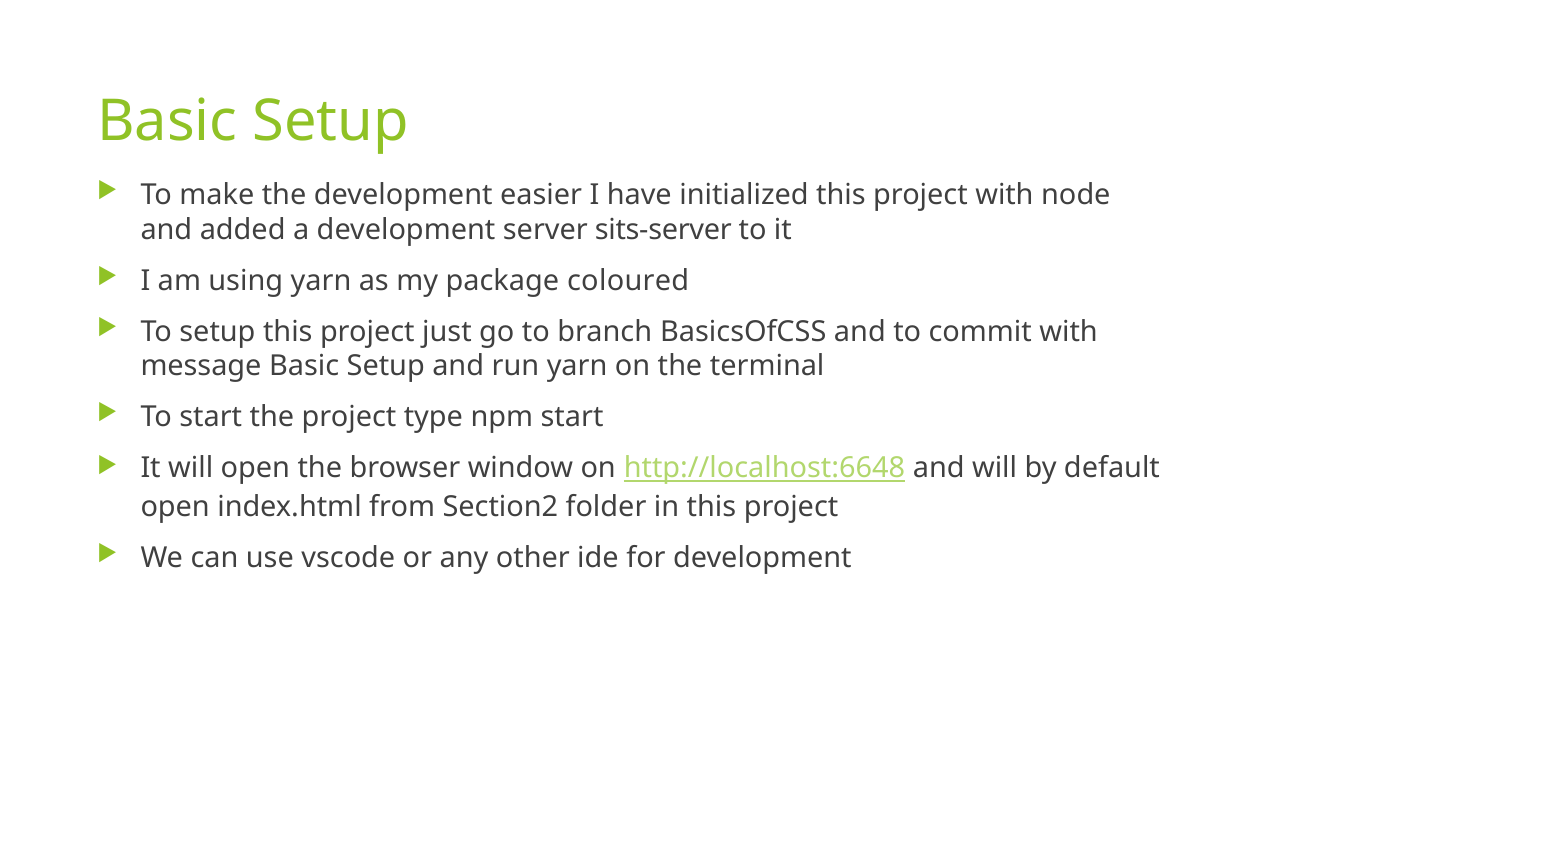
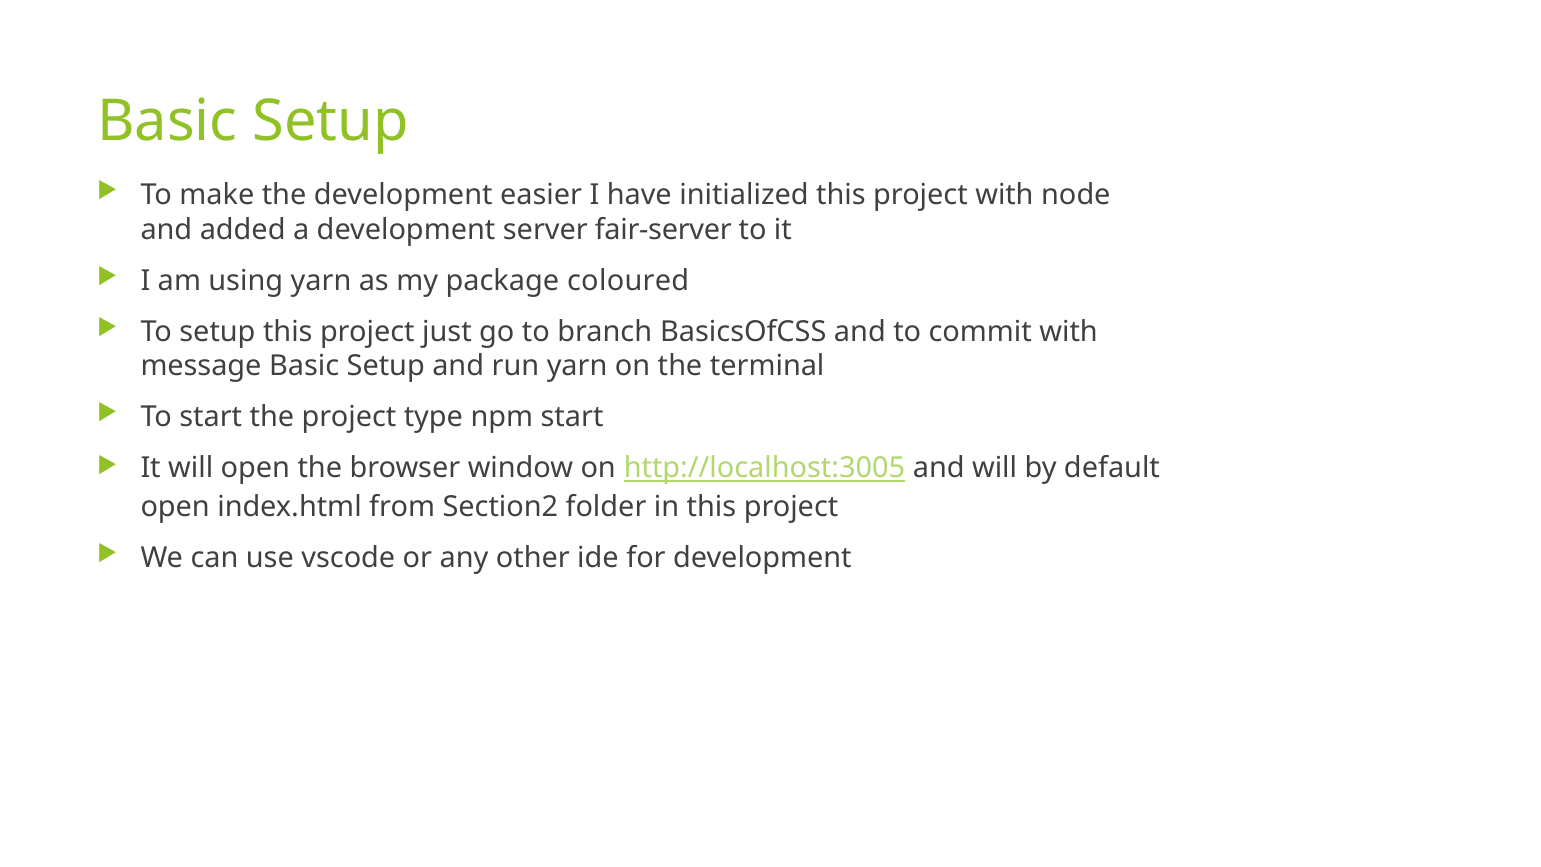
sits-server: sits-server -> fair-server (663, 230)
http://localhost:6648: http://localhost:6648 -> http://localhost:3005 (764, 468)
